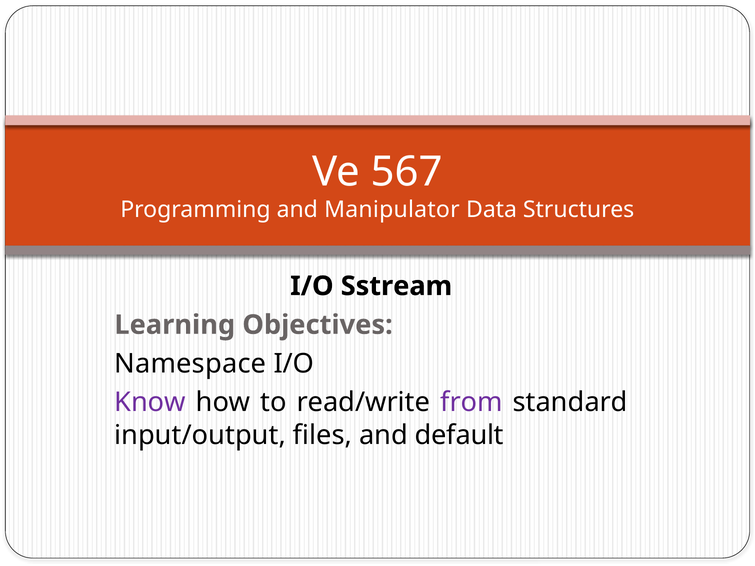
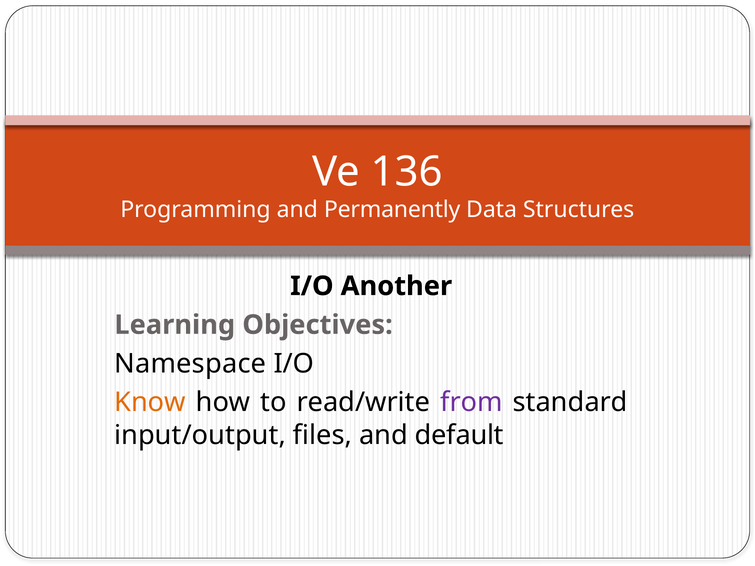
567: 567 -> 136 (407, 172)
Manipulator: Manipulator -> Permanently (392, 210)
Sstream: Sstream -> Another (396, 286)
Know colour: purple -> orange (150, 403)
